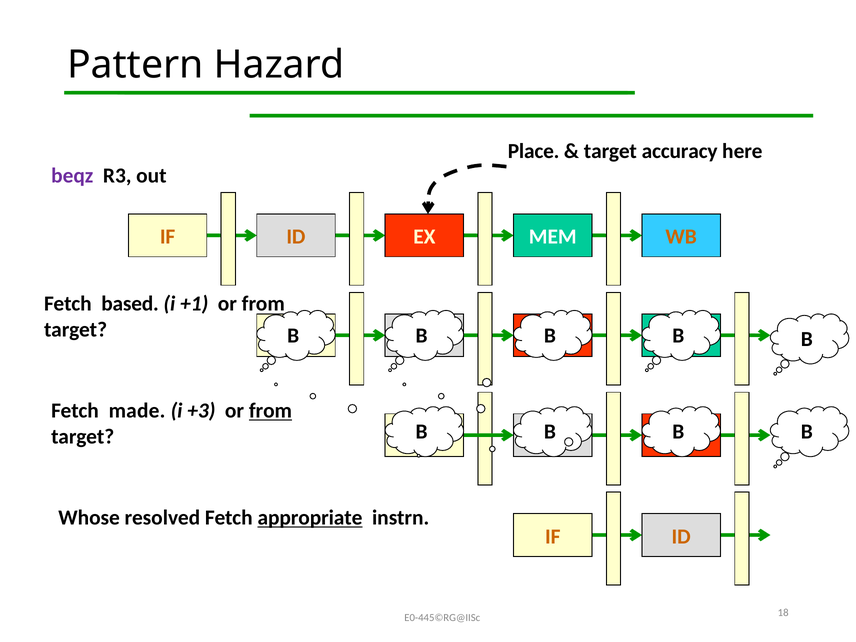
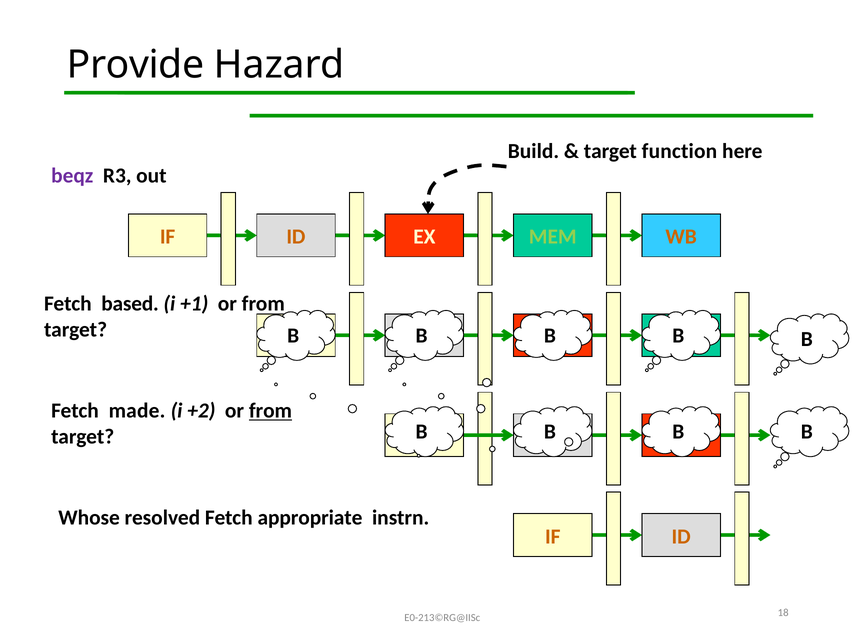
Pattern: Pattern -> Provide (136, 65)
Place: Place -> Build (533, 151)
accuracy: accuracy -> function (679, 151)
MEM colour: white -> light green (553, 237)
+3: +3 -> +2 (201, 411)
appropriate underline: present -> none (310, 518)
E0-445©RG@IISc: E0-445©RG@IISc -> E0-213©RG@IISc (442, 618)
